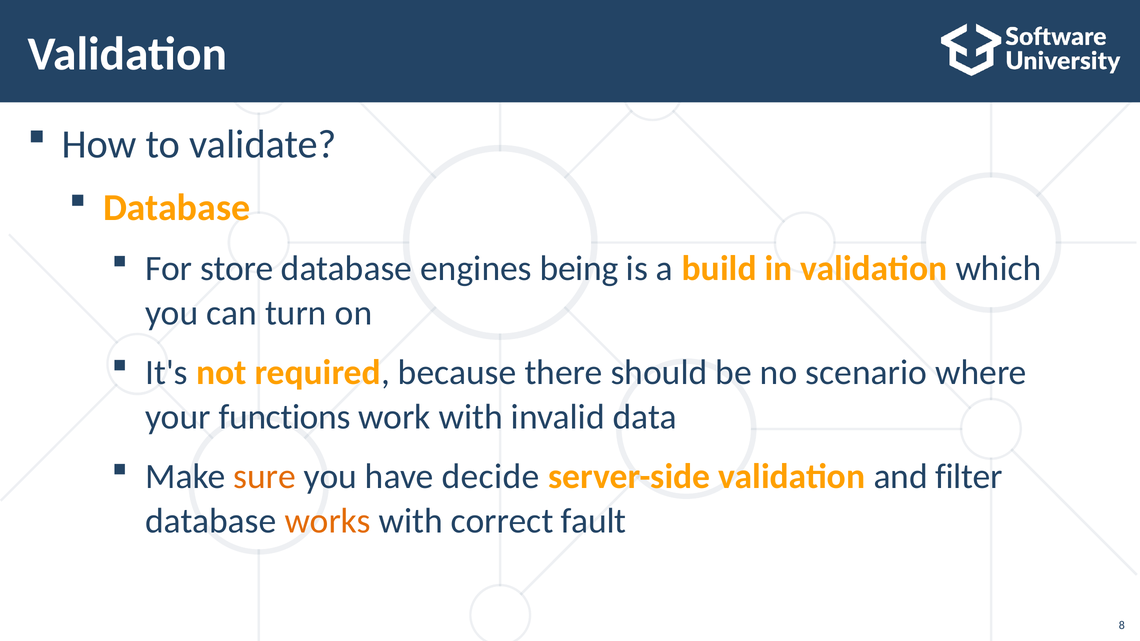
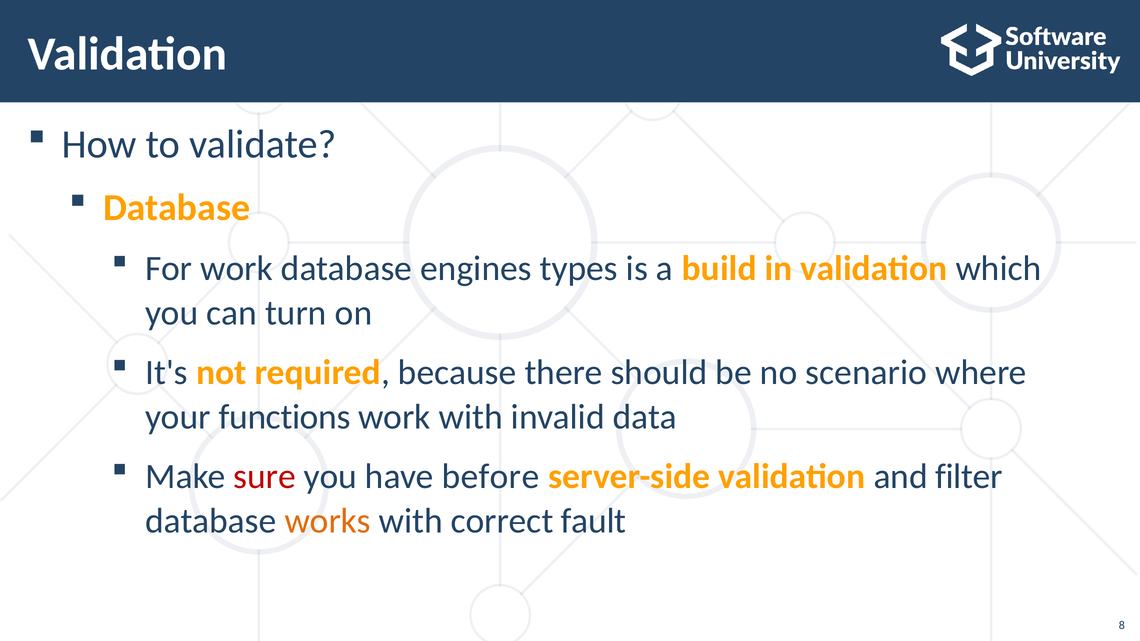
For store: store -> work (237, 268)
being: being -> types (579, 268)
sure colour: orange -> red (265, 476)
decide: decide -> before (490, 476)
